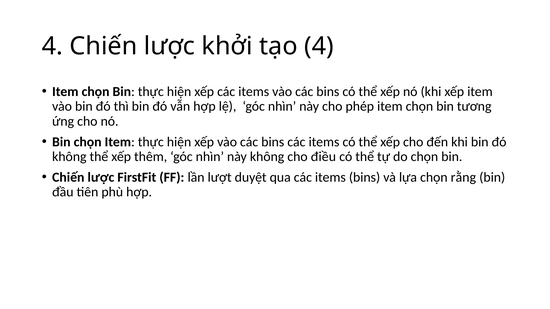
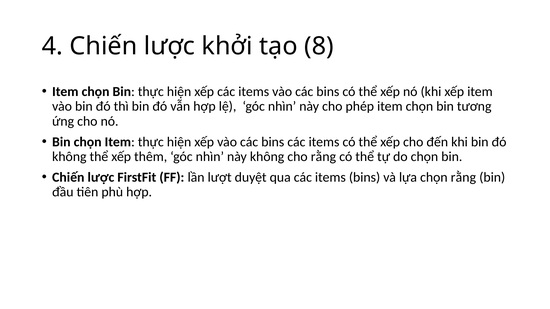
tạo 4: 4 -> 8 (319, 46)
cho điều: điều -> rằng (323, 157)
